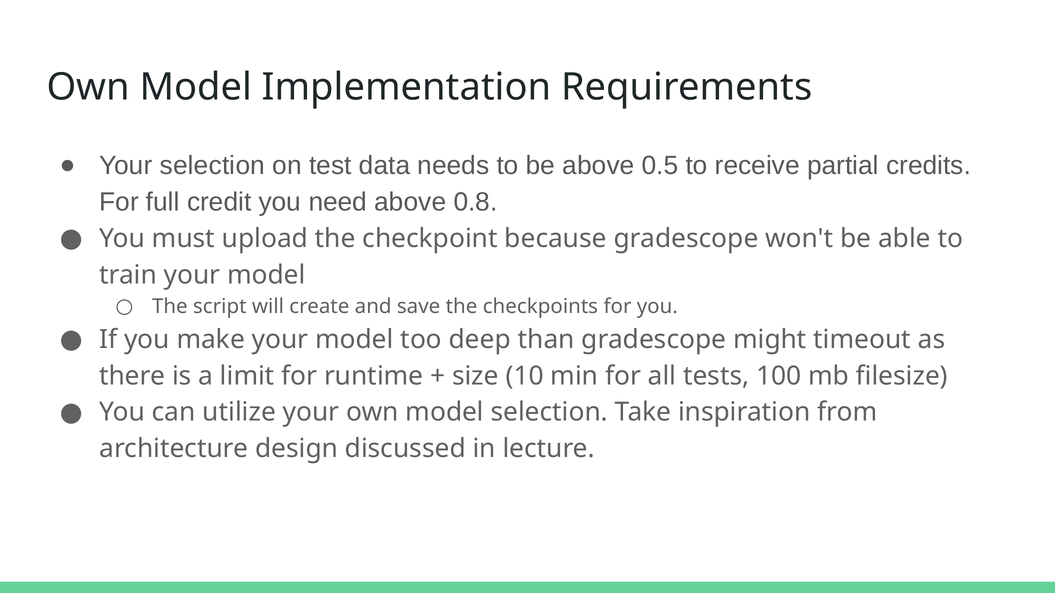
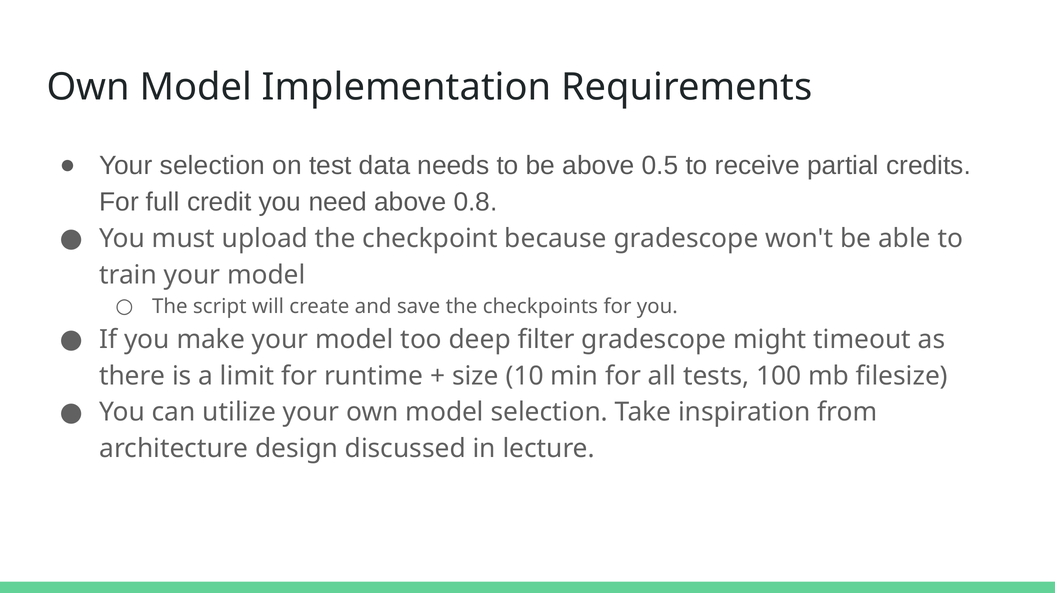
than: than -> filter (546, 340)
